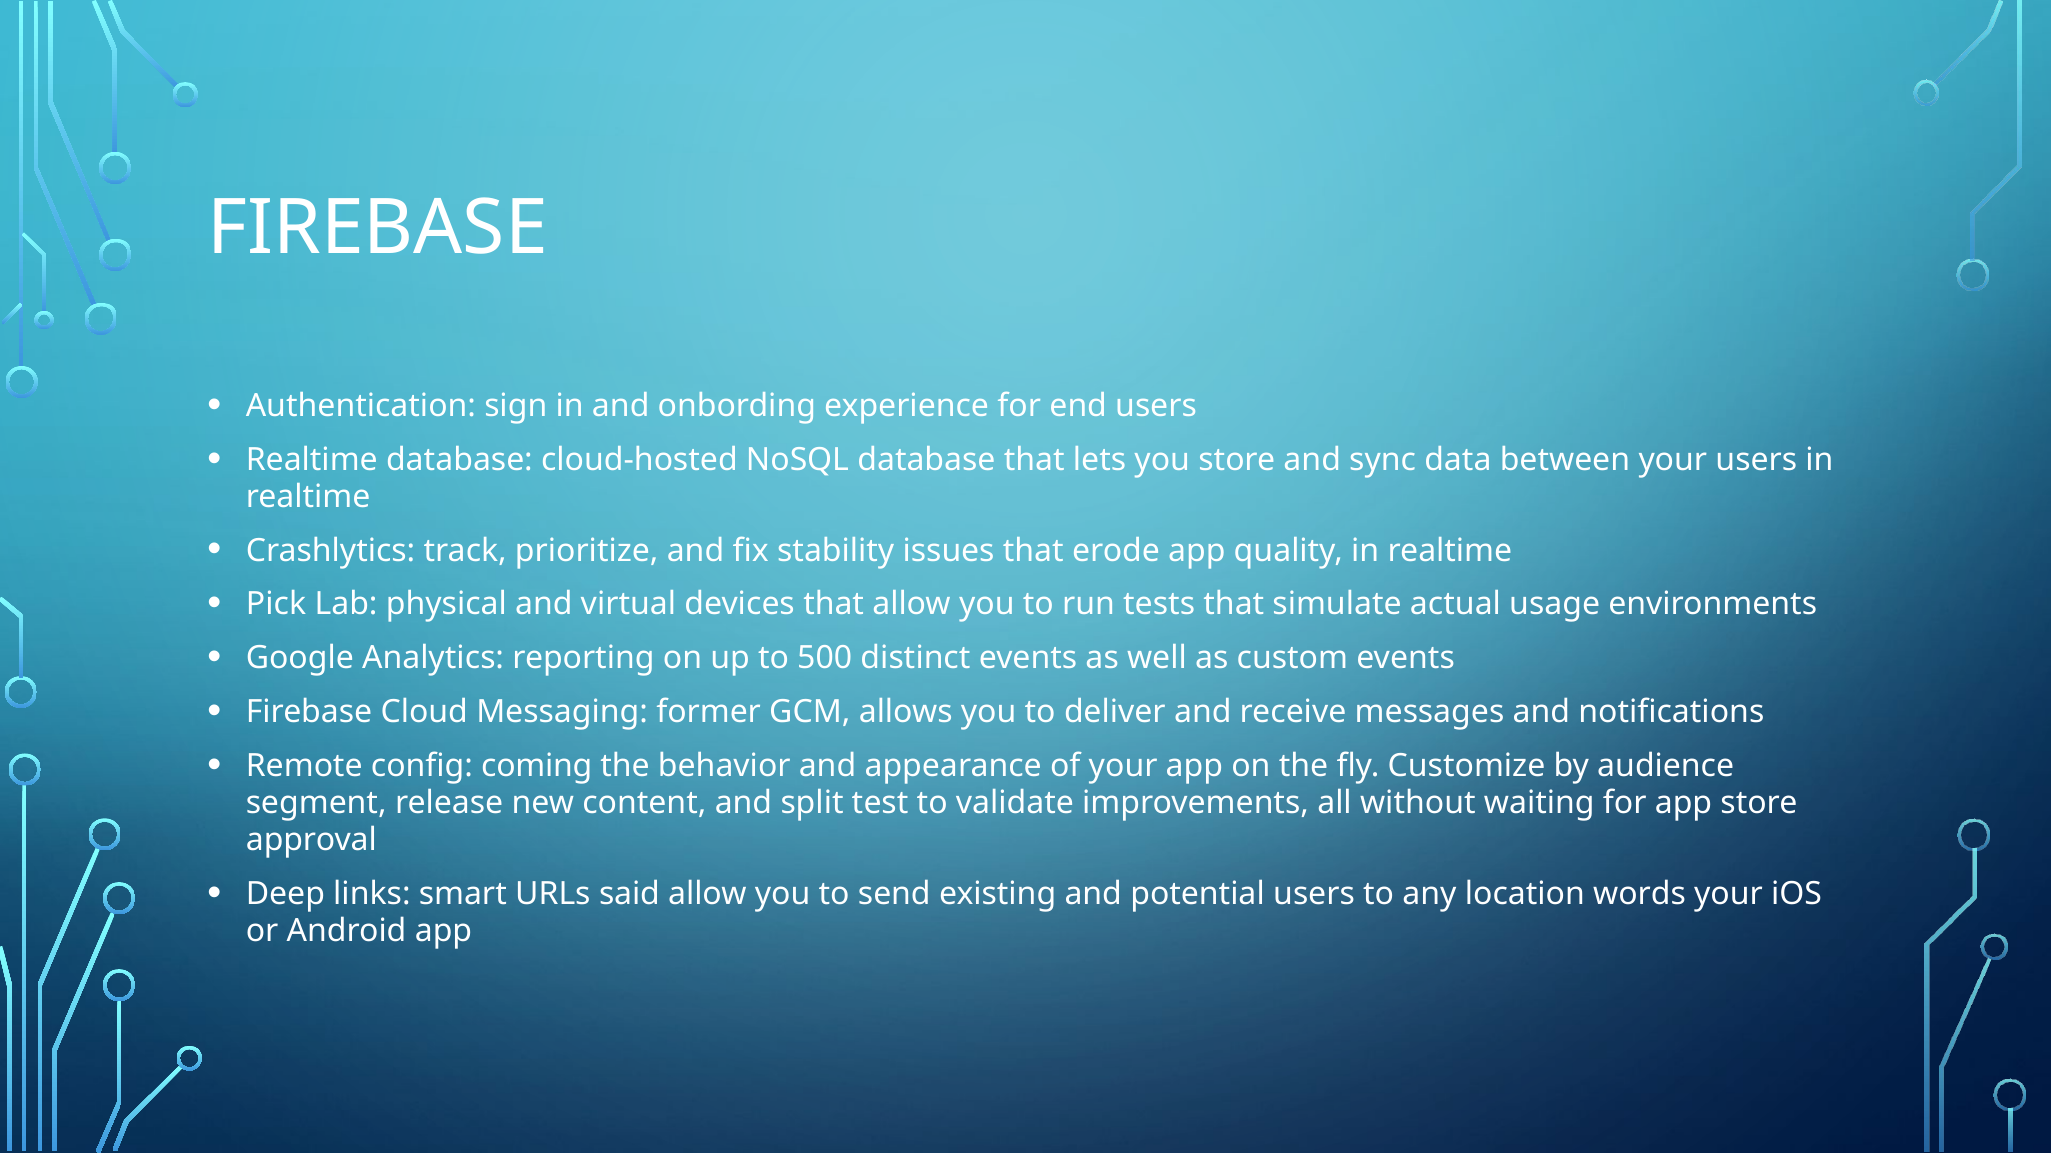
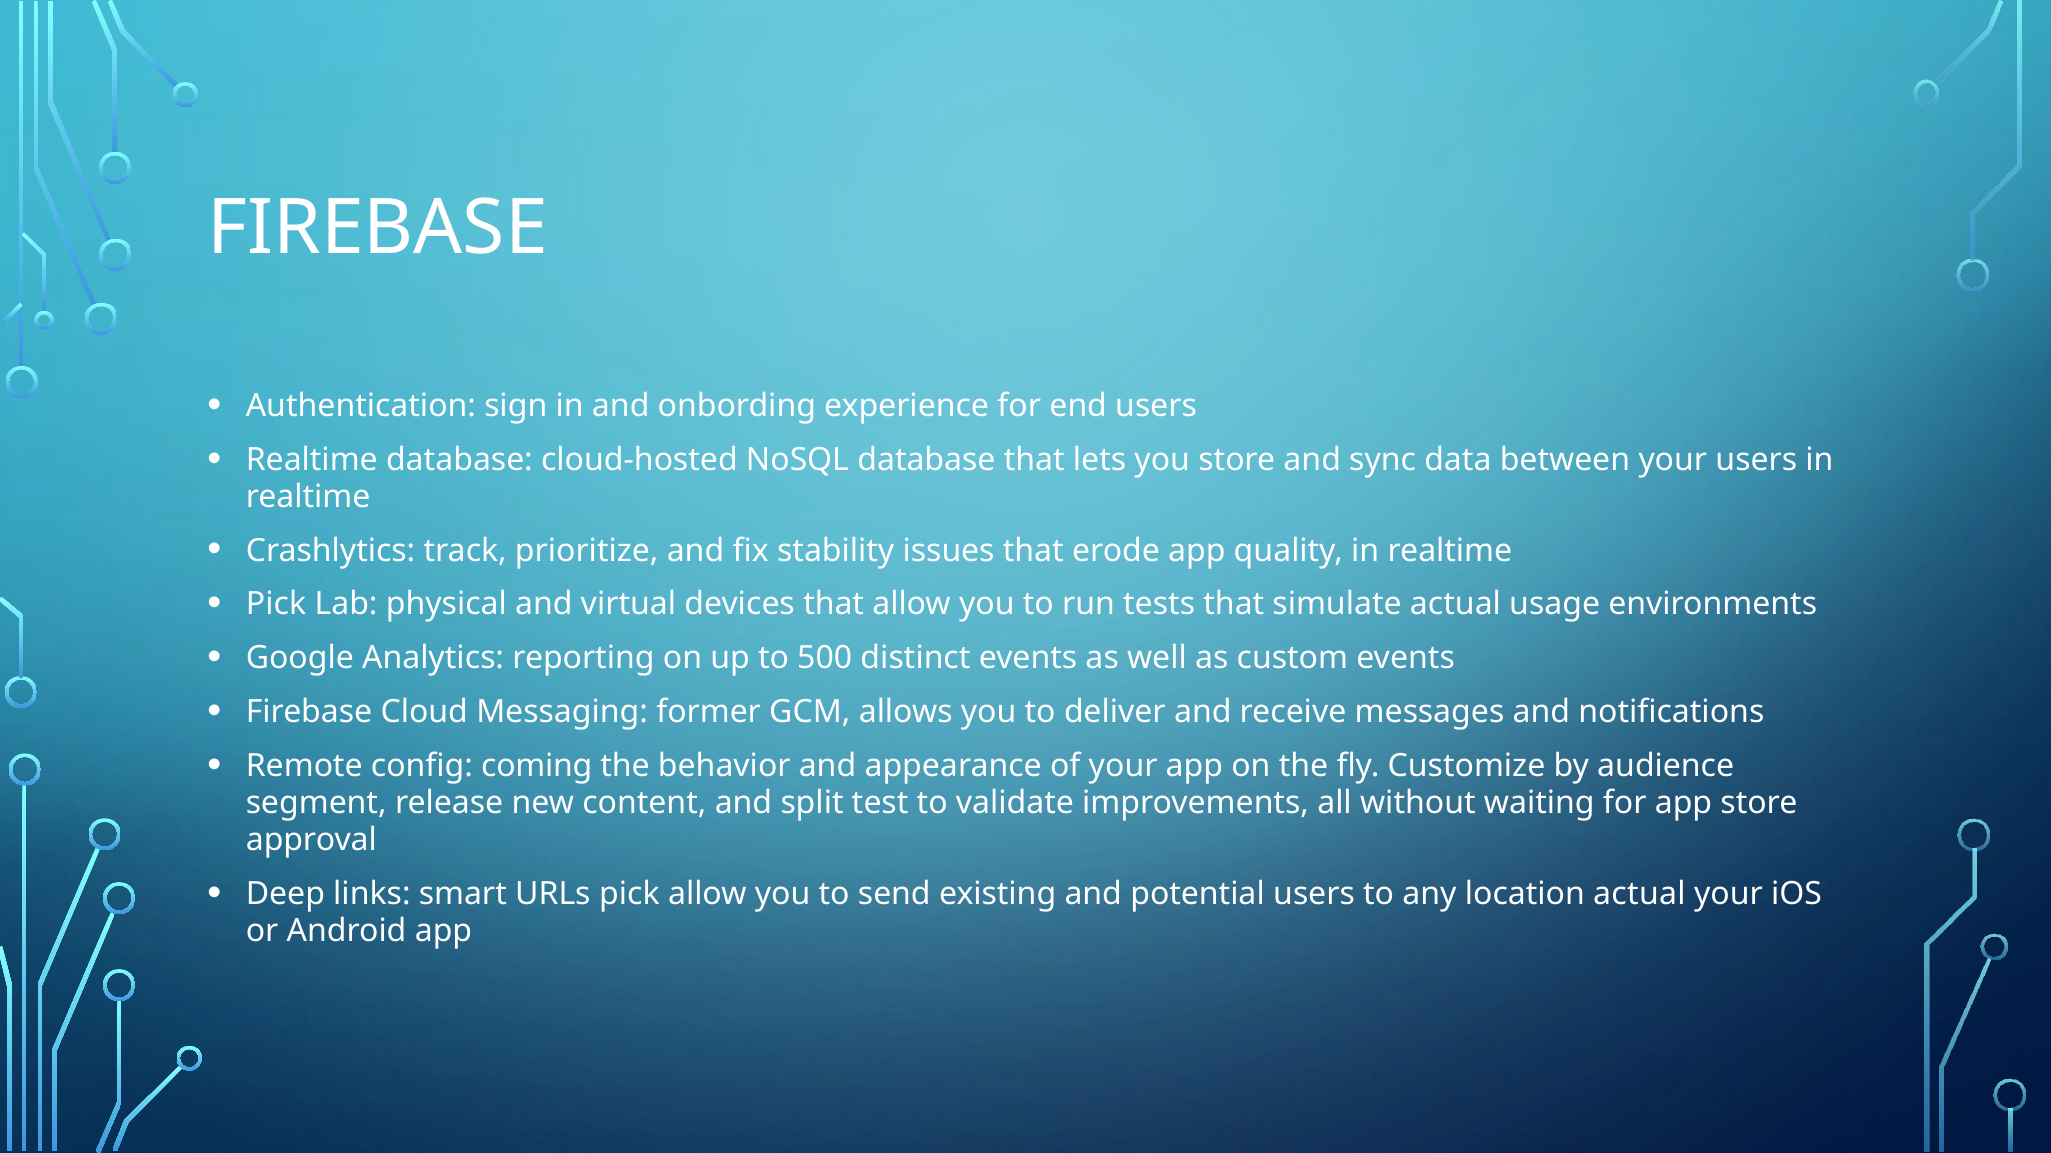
URLs said: said -> pick (629, 894)
location words: words -> actual (1639, 894)
